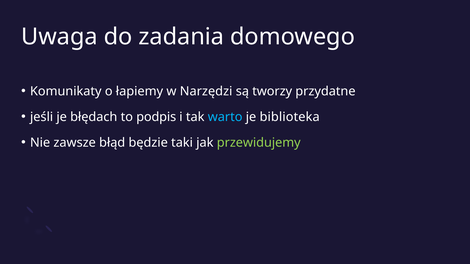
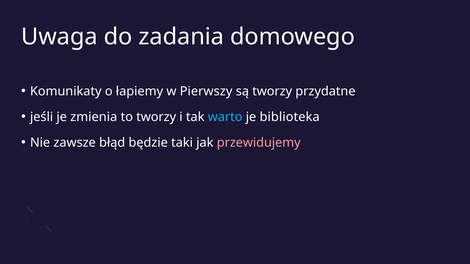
Narzędzi: Narzędzi -> Pierwszy (206, 92)
błędach: błędach -> zmienia (94, 117)
to podpis: podpis -> tworzy (156, 117)
przewidujemy colour: light green -> pink (259, 143)
